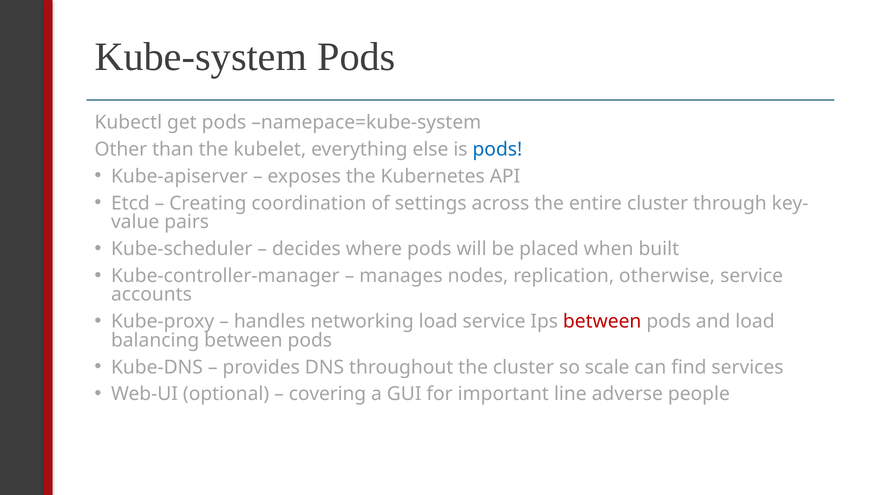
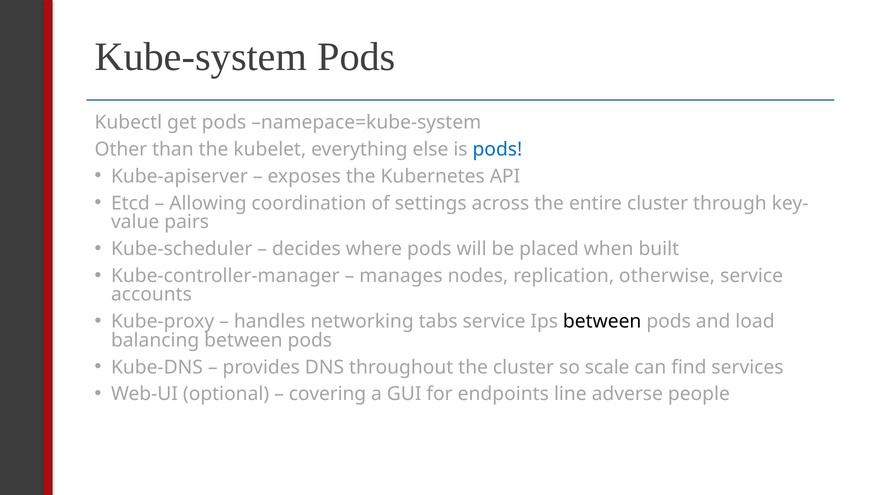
Creating: Creating -> Allowing (208, 203)
networking load: load -> tabs (438, 322)
between colour: red -> black (602, 322)
important: important -> endpoints (503, 394)
